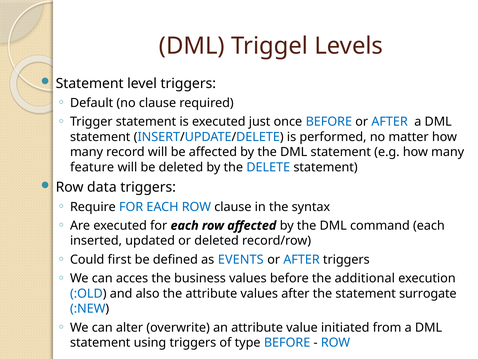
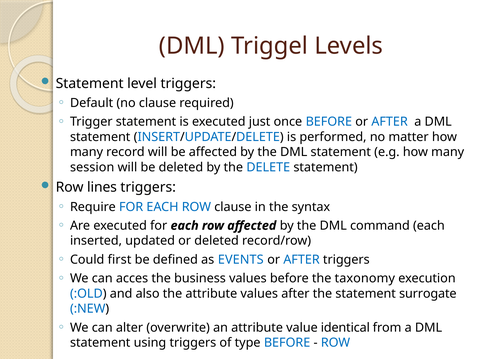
feature: feature -> session (92, 167)
data: data -> lines (102, 187)
additional: additional -> taxonomy (365, 278)
initiated: initiated -> identical (345, 327)
